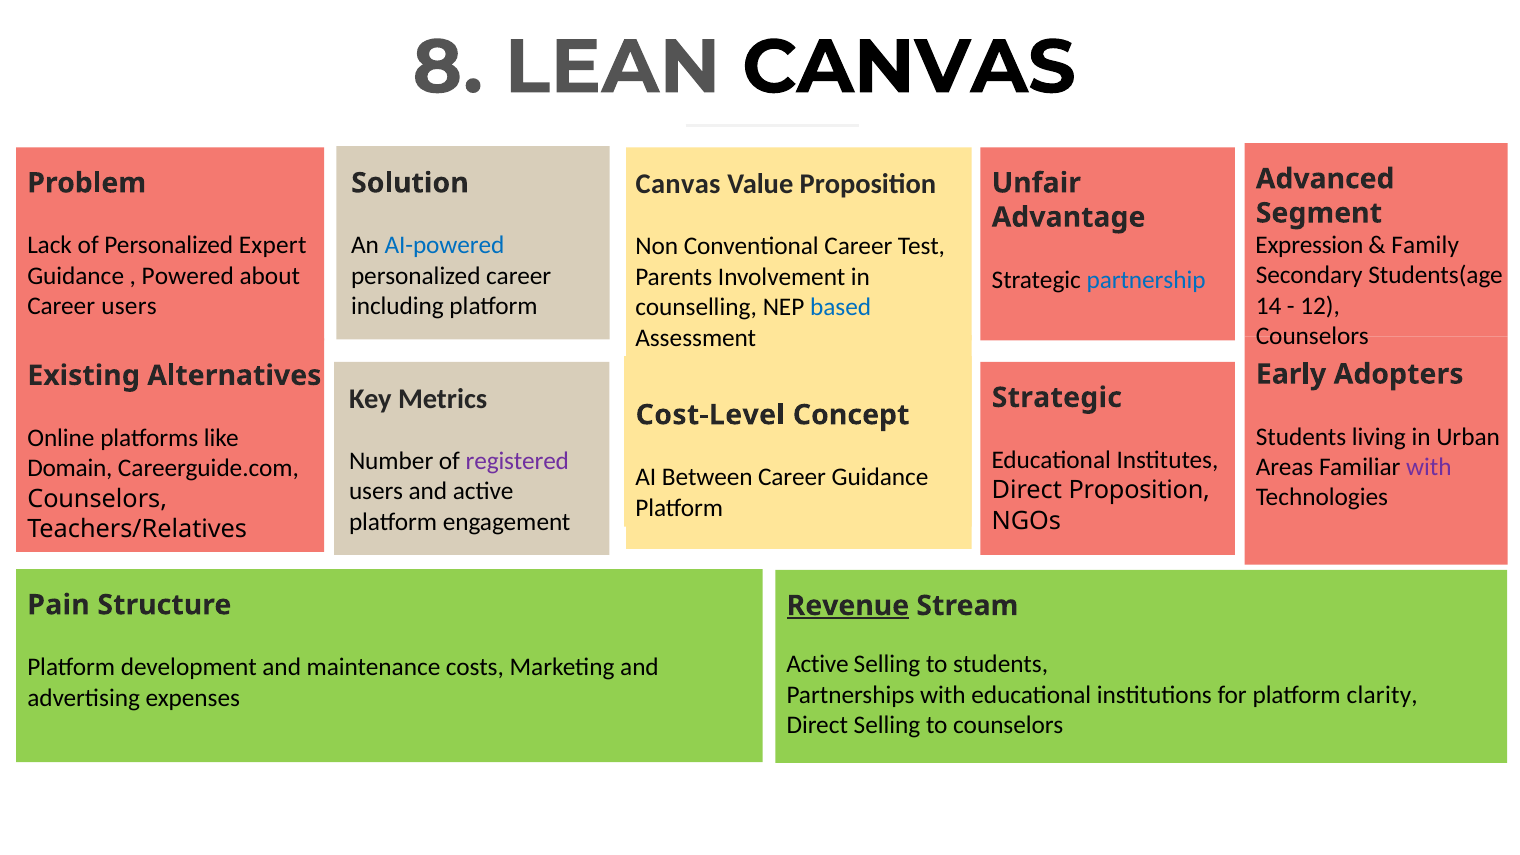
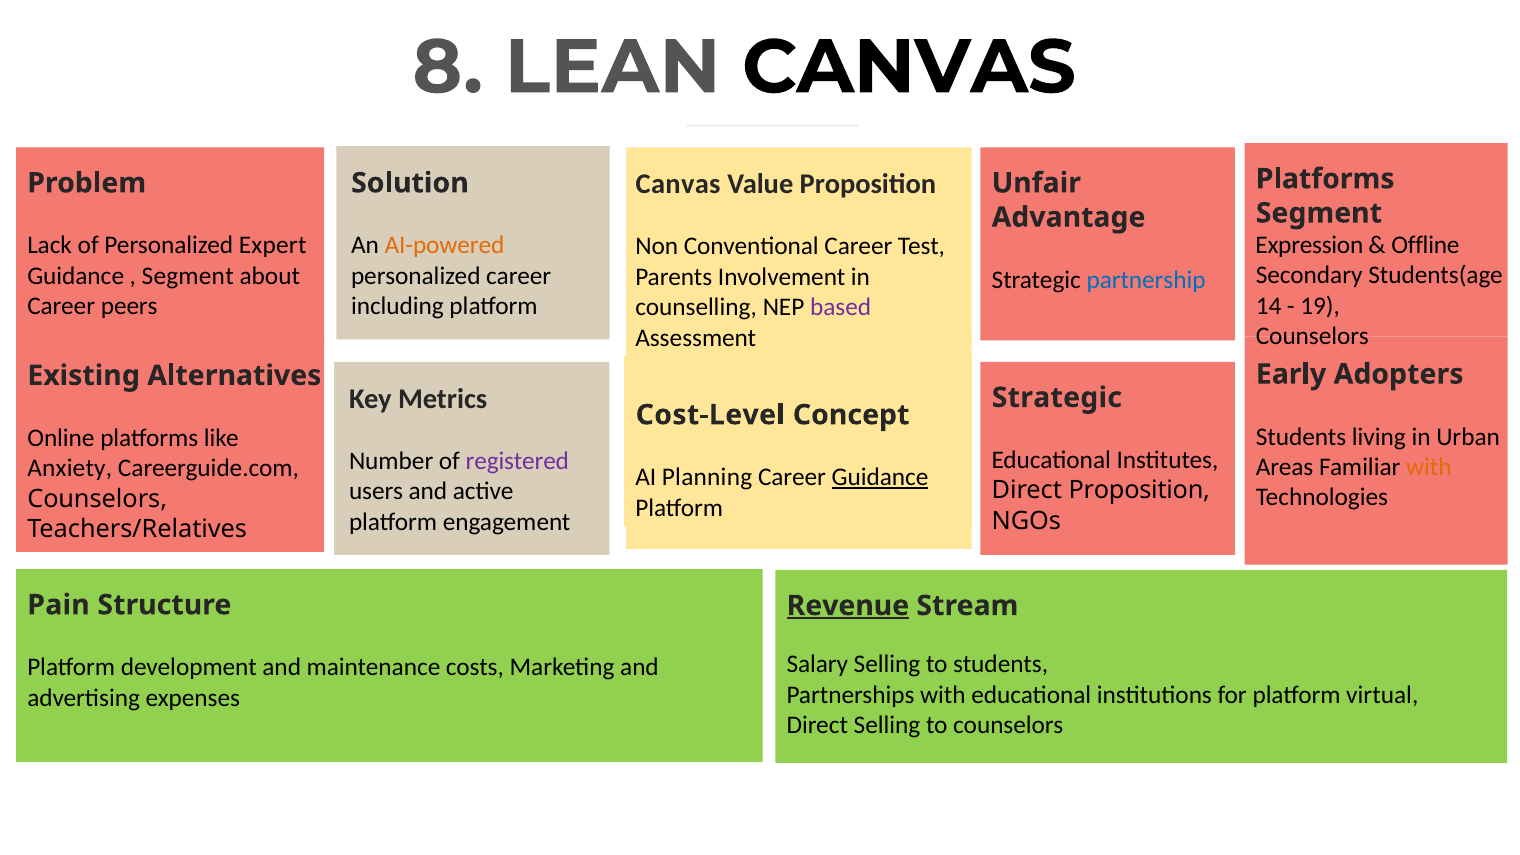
Advanced: Advanced -> Platforms (1325, 179)
Family: Family -> Offline (1425, 245)
AI-powered colour: blue -> orange (445, 245)
Powered: Powered -> Segment (188, 276)
12: 12 -> 19 (1320, 306)
Career users: users -> peers (129, 306)
based colour: blue -> purple (841, 307)
with colour: purple -> orange (1429, 467)
Domain: Domain -> Anxiety (70, 468)
Between: Between -> Planning (707, 477)
Guidance underline: none -> present (880, 477)
Active: Active -> Salary (817, 664)
clarity: clarity -> virtual (1382, 695)
